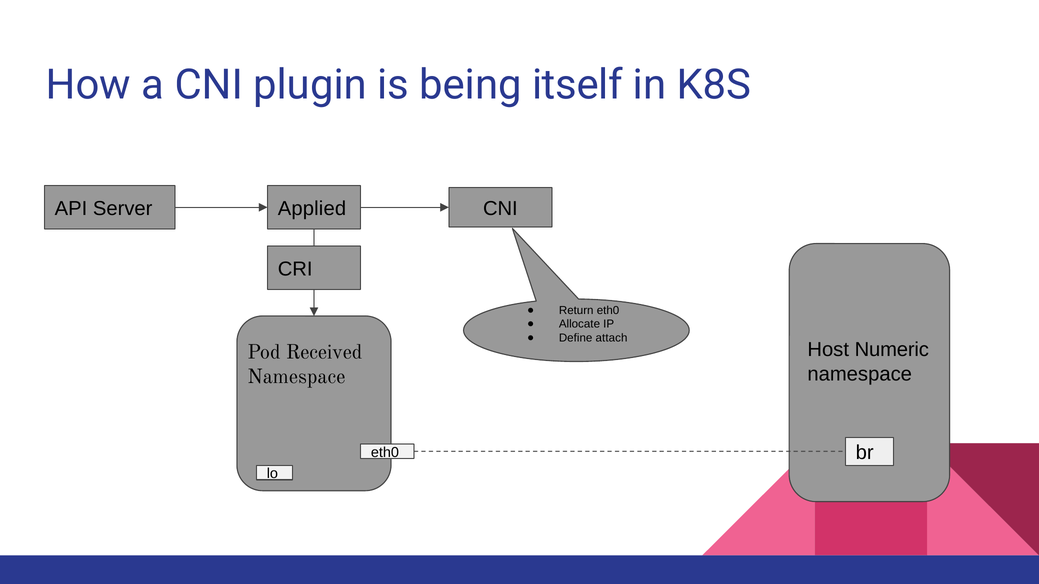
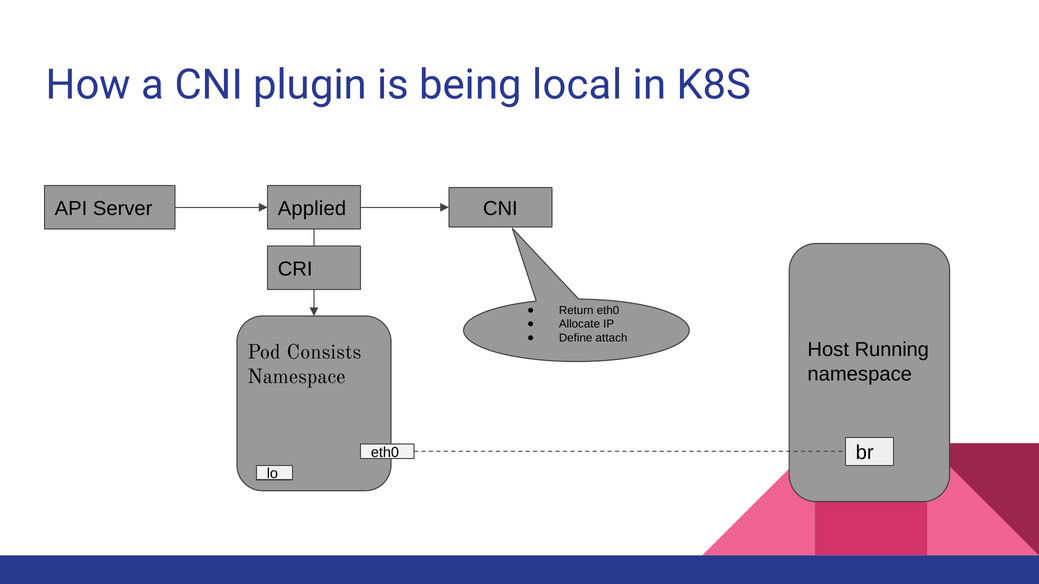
itself: itself -> local (577, 85)
Numeric: Numeric -> Running (892, 350)
Received: Received -> Consists (324, 352)
